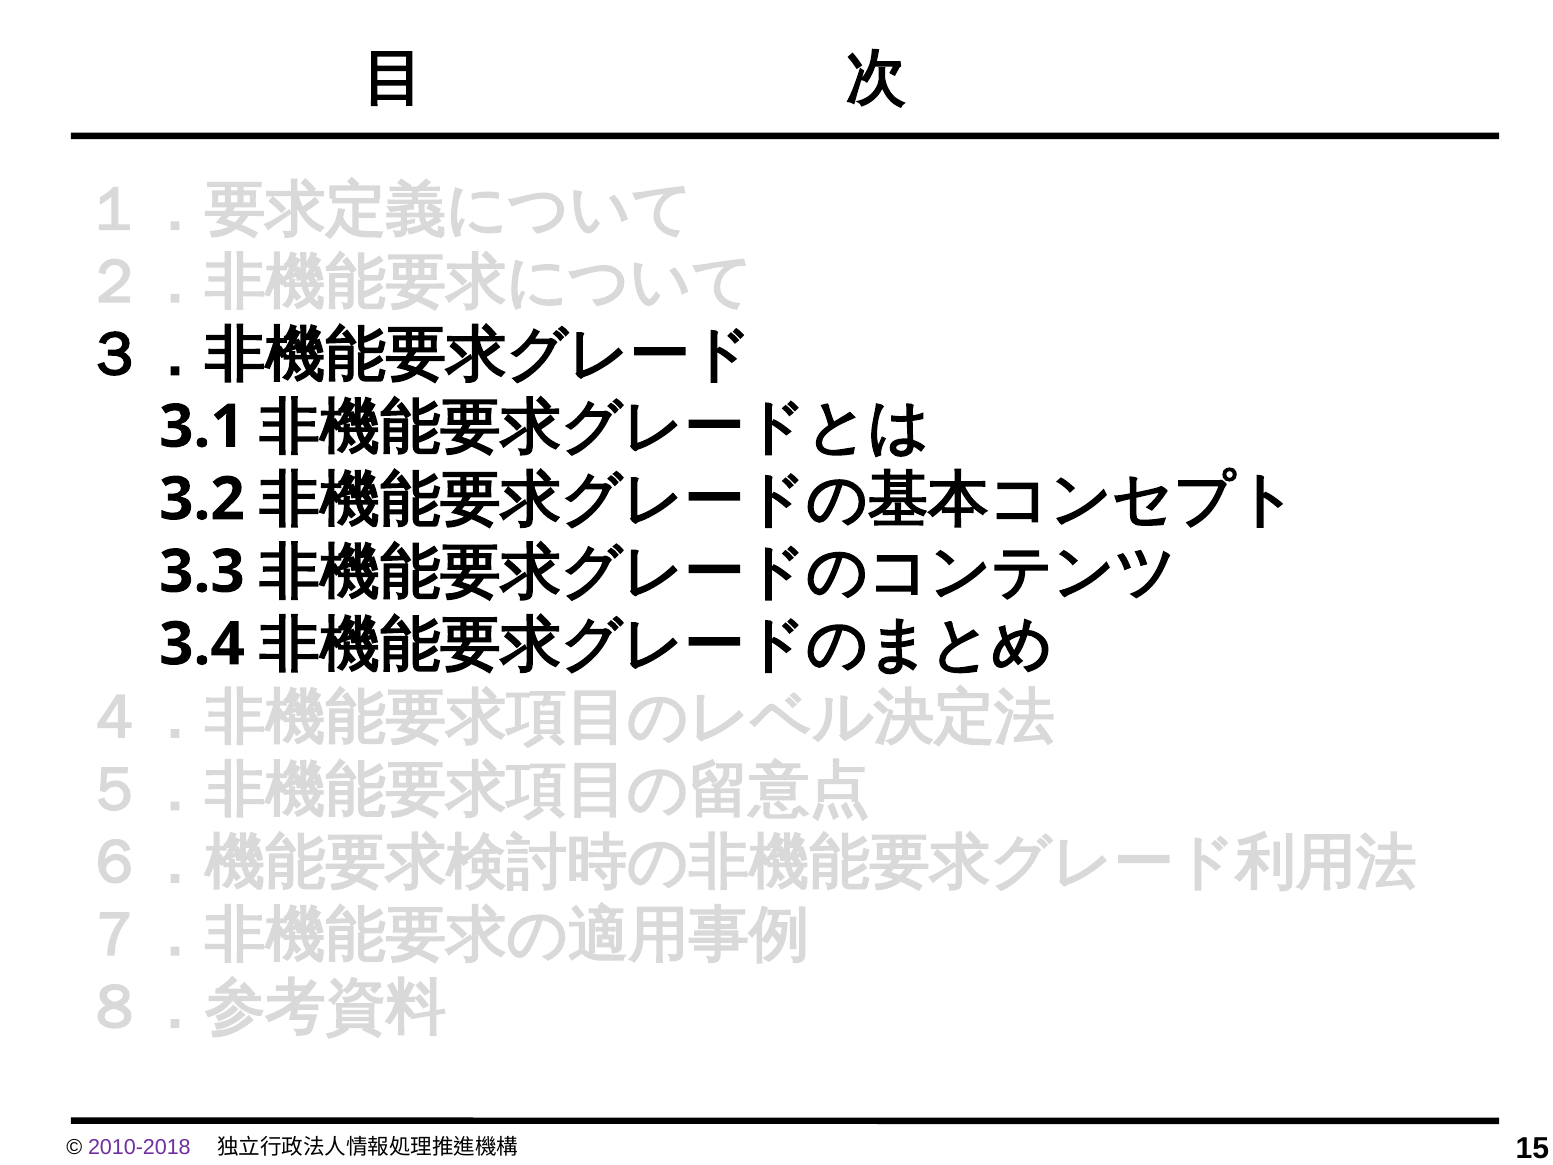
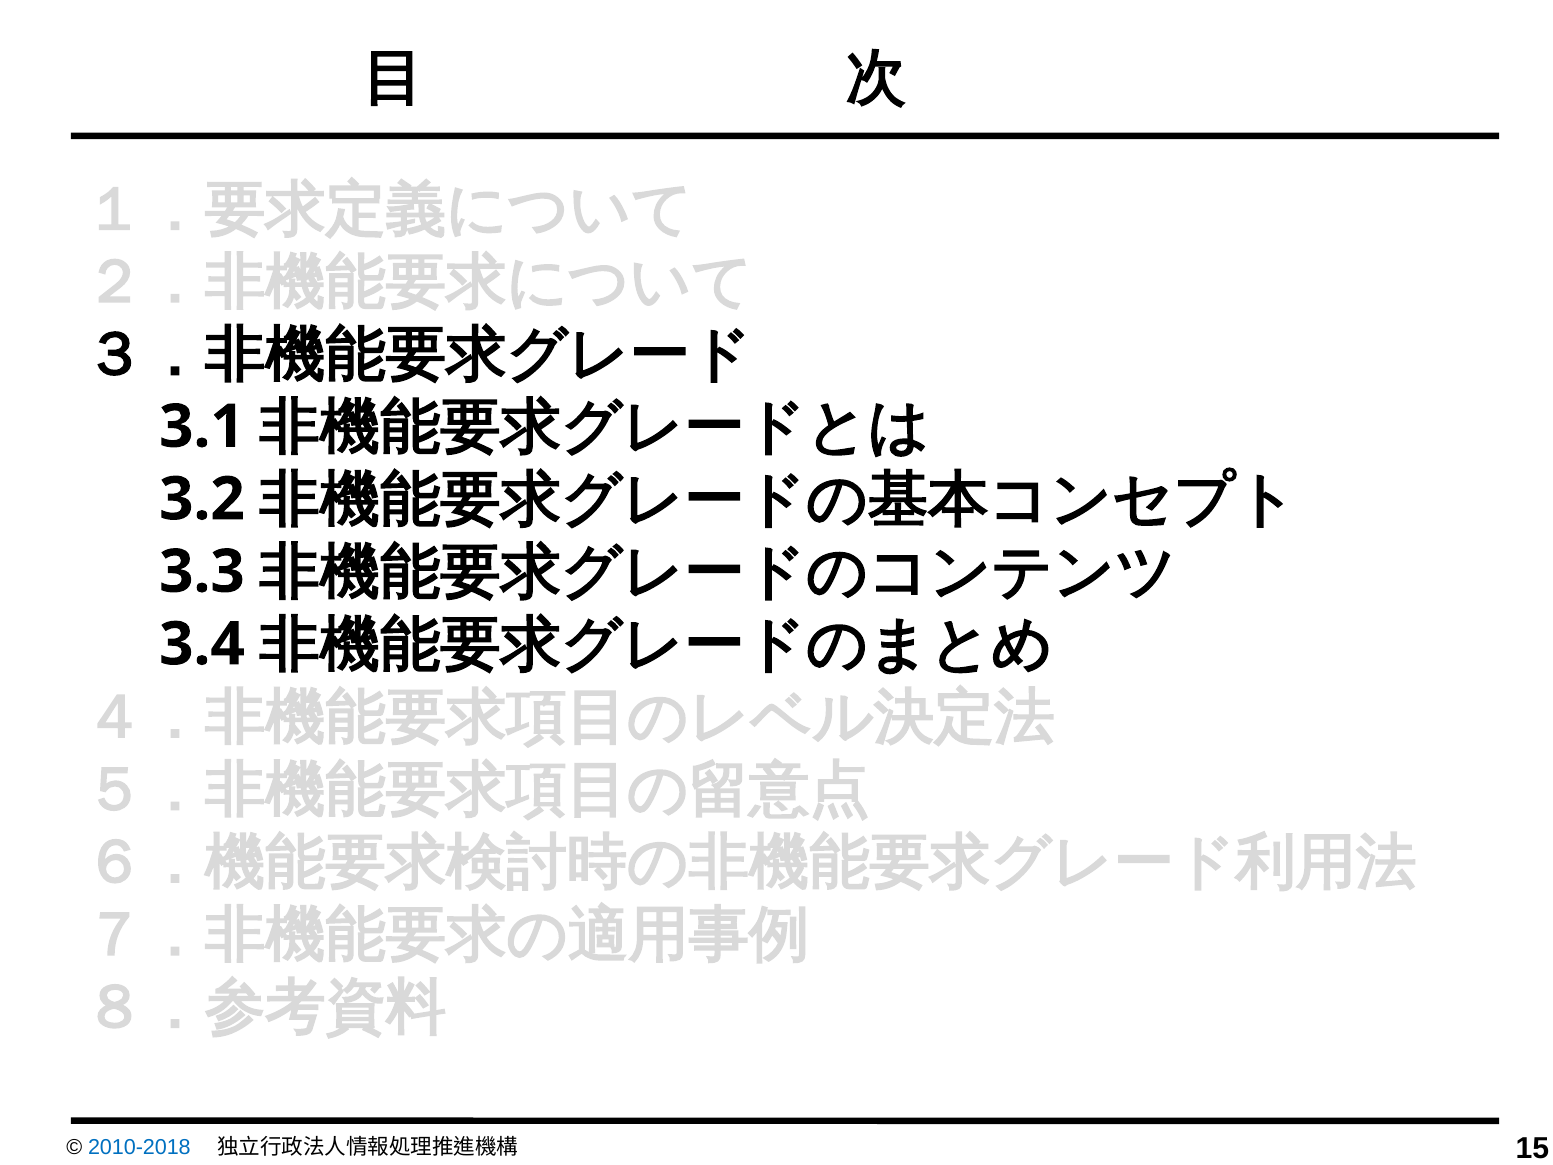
2010-2018 colour: purple -> blue (139, 1147)
